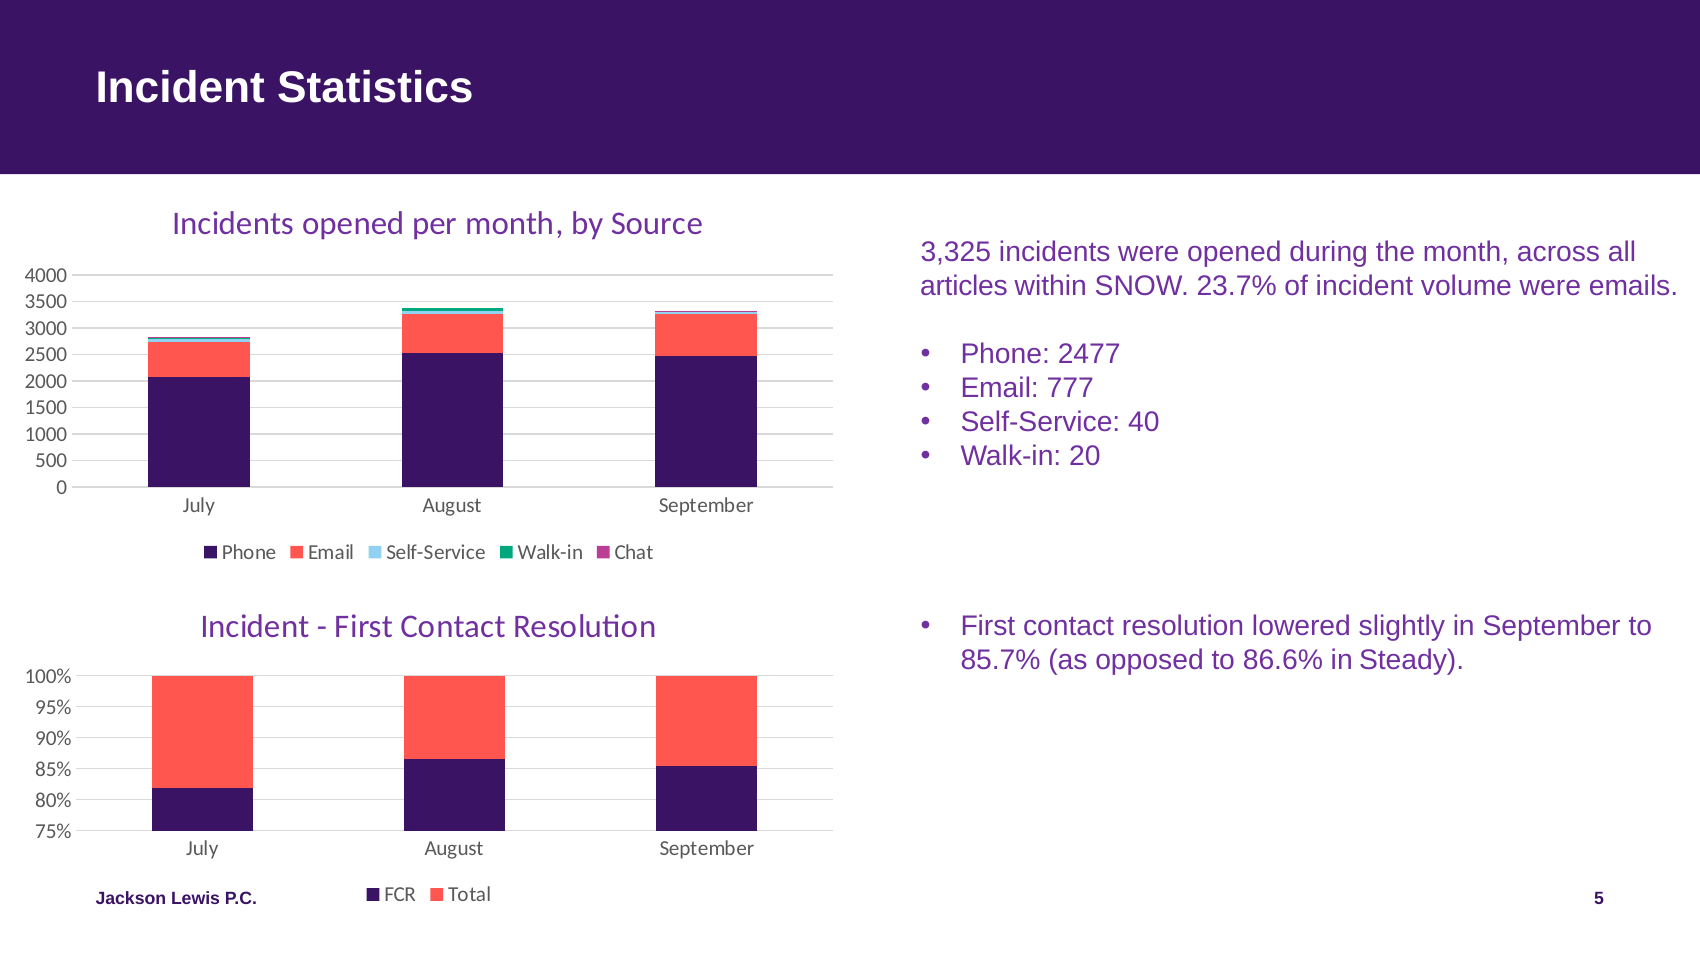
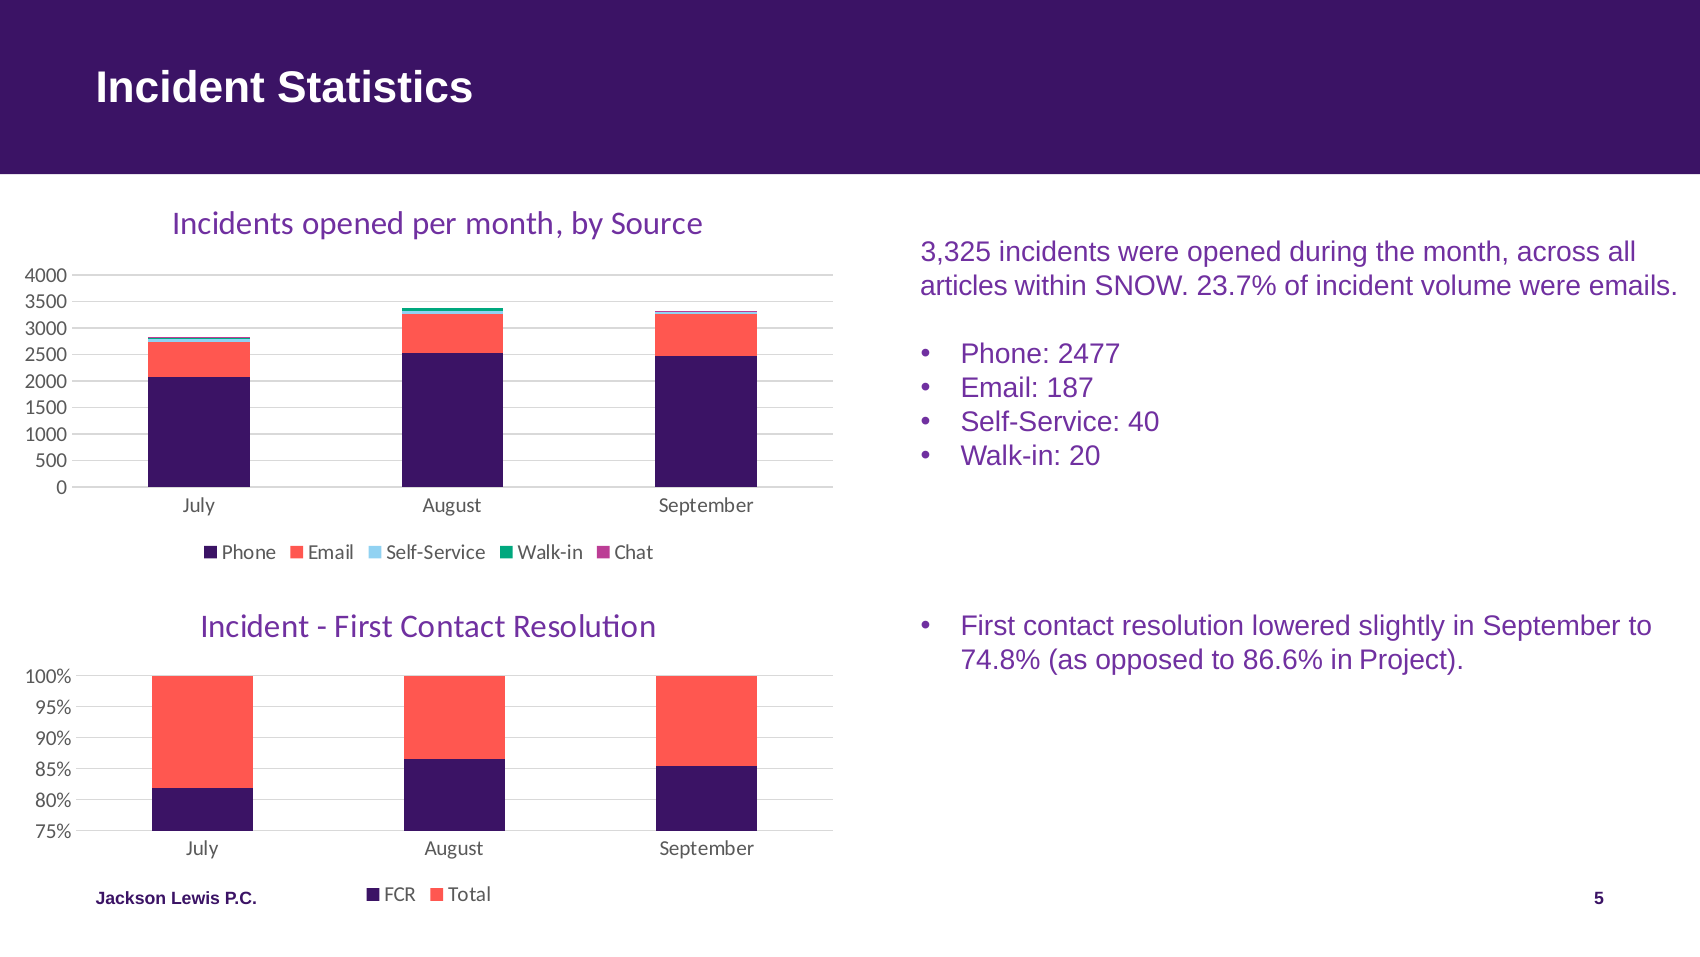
777: 777 -> 187 (1070, 388)
85.7%: 85.7% -> 74.8% (1000, 660)
Steady: Steady -> Project (1412, 660)
